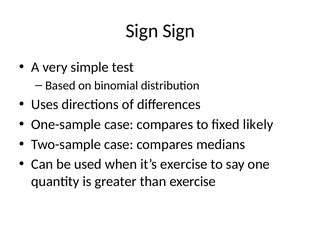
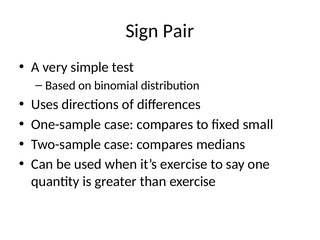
Sign Sign: Sign -> Pair (179, 31)
likely: likely -> small (258, 124)
